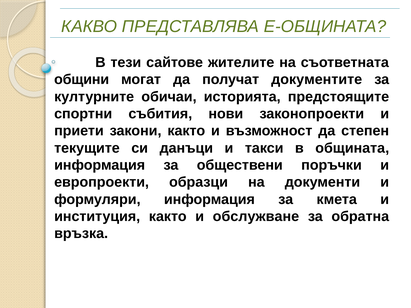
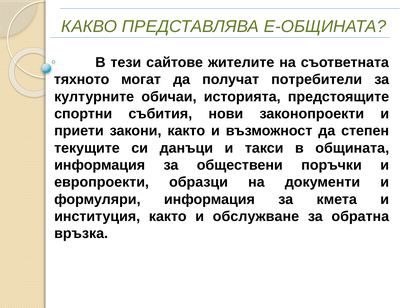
общини: общини -> тяхното (82, 80)
документите: документите -> потребители (317, 80)
